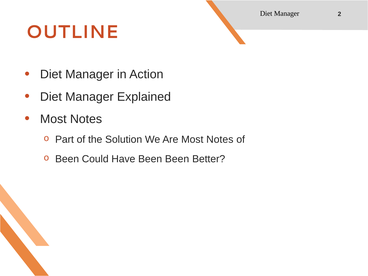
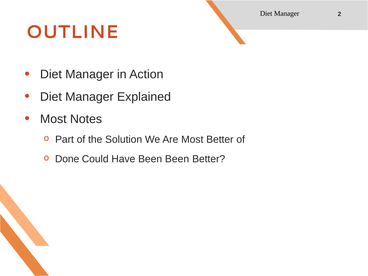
Are Most Notes: Notes -> Better (220, 140)
Been: Been -> Done (67, 159)
